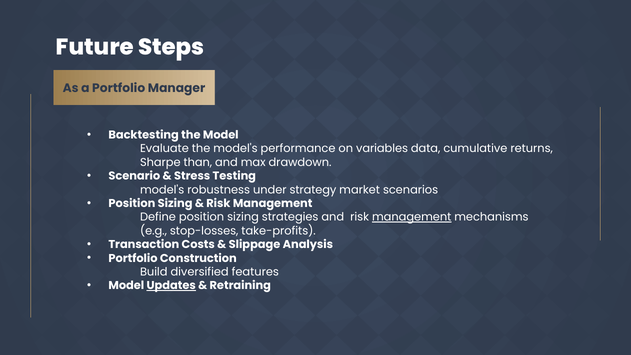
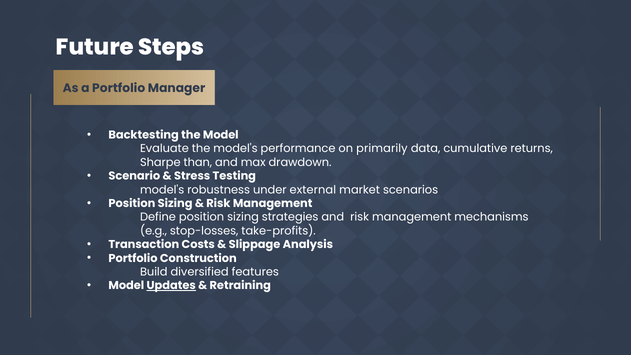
variables: variables -> primarily (382, 149)
strategy: strategy -> external (313, 190)
management underline: present -> none (412, 217)
